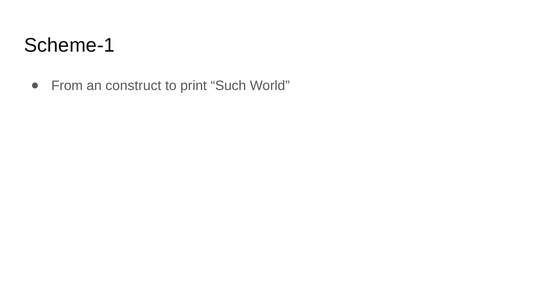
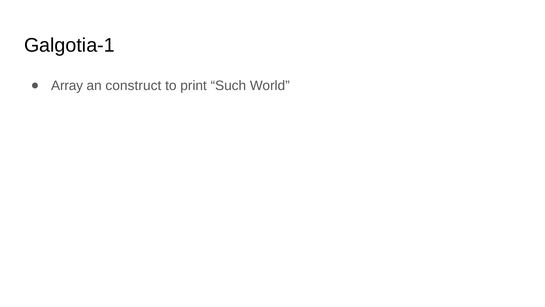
Scheme-1: Scheme-1 -> Galgotia-1 (69, 45)
From: From -> Array (67, 86)
